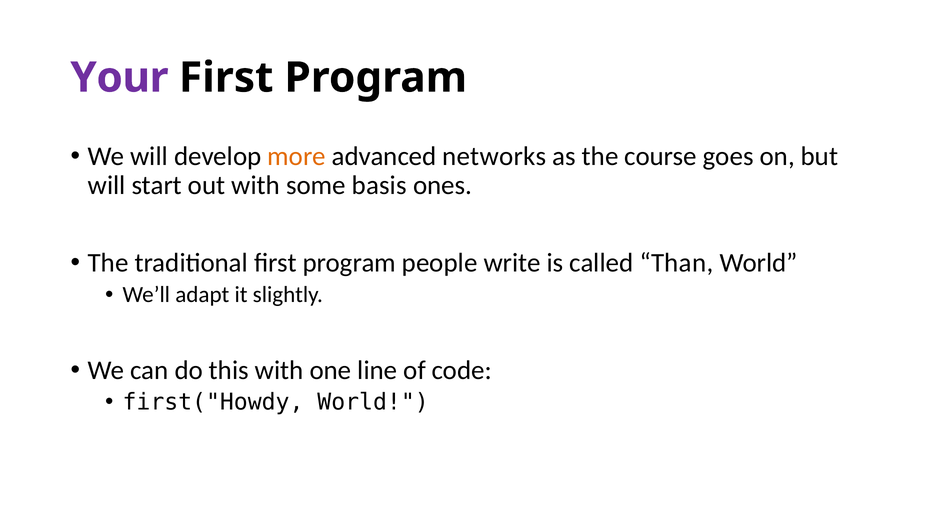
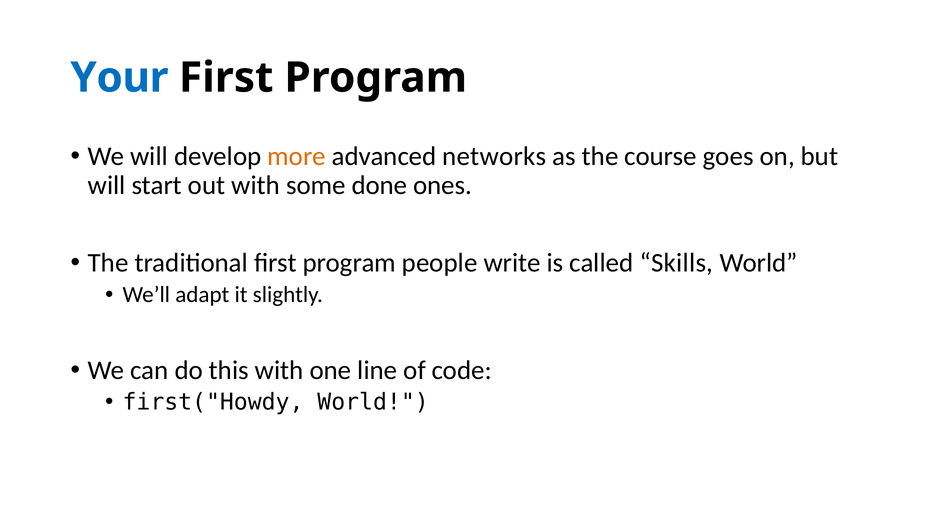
Your colour: purple -> blue (119, 78)
basis: basis -> done (380, 186)
Than: Than -> Skills (676, 263)
